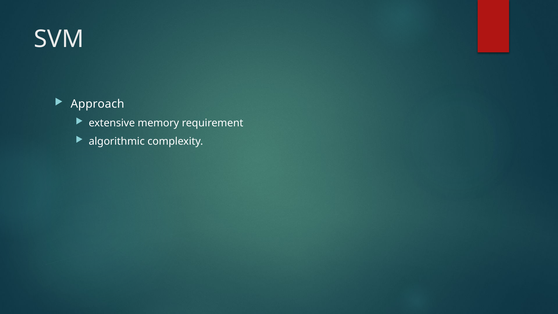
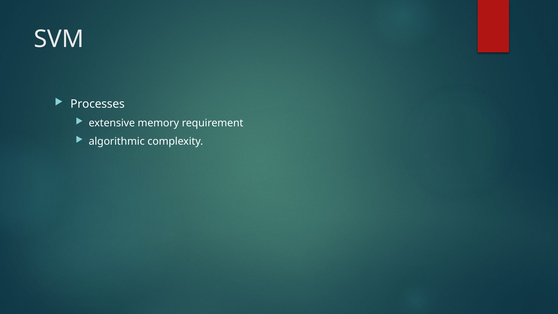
Approach: Approach -> Processes (98, 104)
